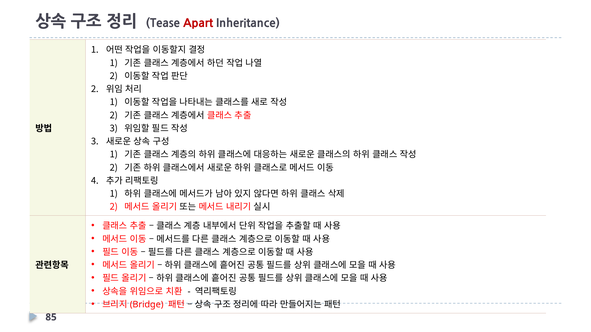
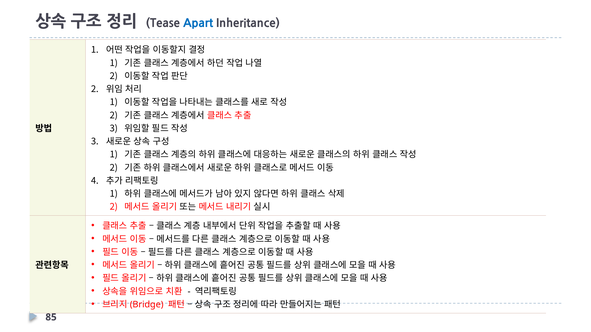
Apart colour: red -> blue (198, 23)
